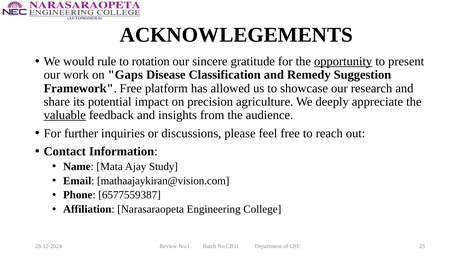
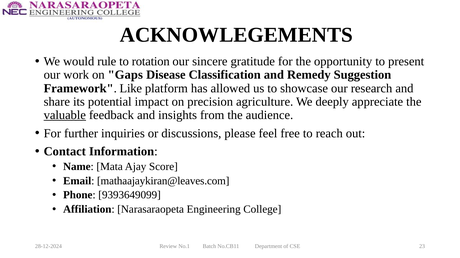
opportunity underline: present -> none (343, 62)
Framework Free: Free -> Like (131, 89)
Study: Study -> Score (163, 167)
mathaajaykiran@vision.com: mathaajaykiran@vision.com -> mathaajaykiran@leaves.com (163, 181)
6577559387: 6577559387 -> 9393649099 (130, 196)
